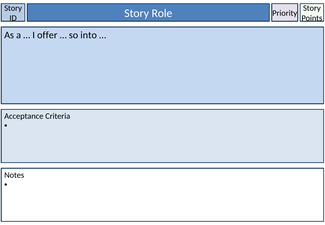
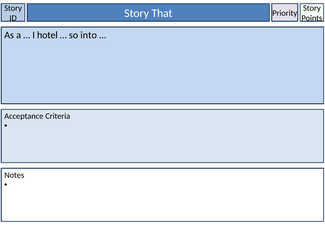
Role: Role -> That (162, 13)
offer: offer -> hotel (47, 35)
